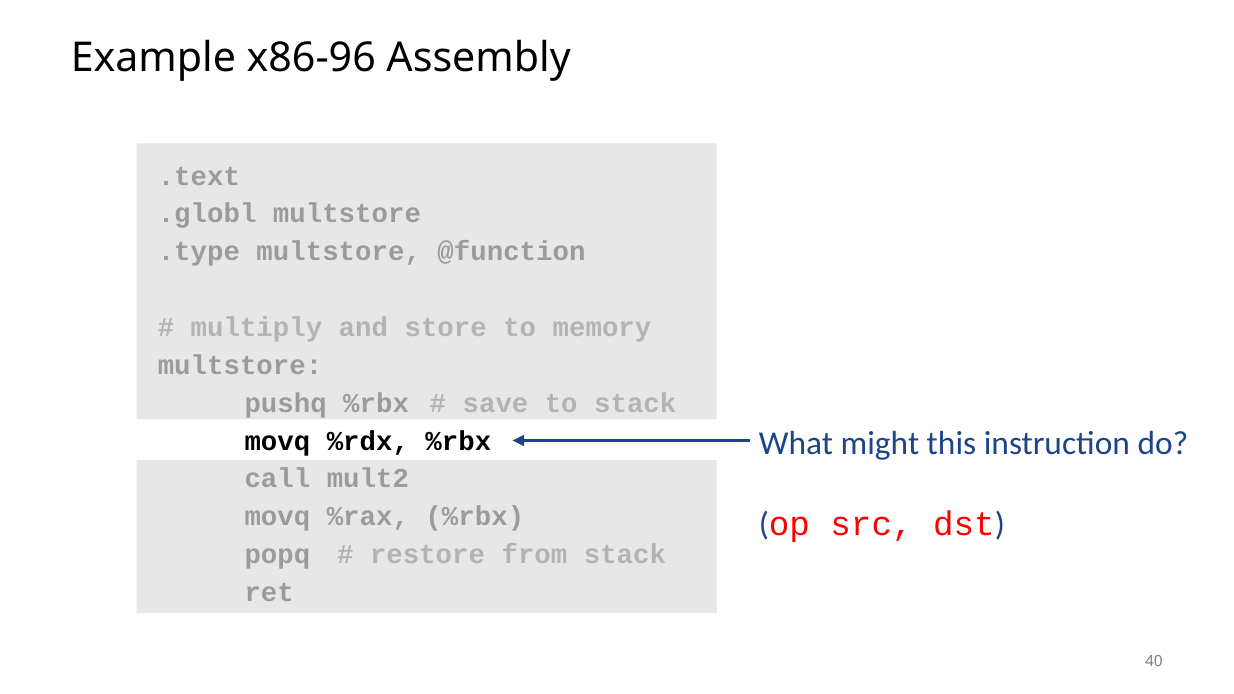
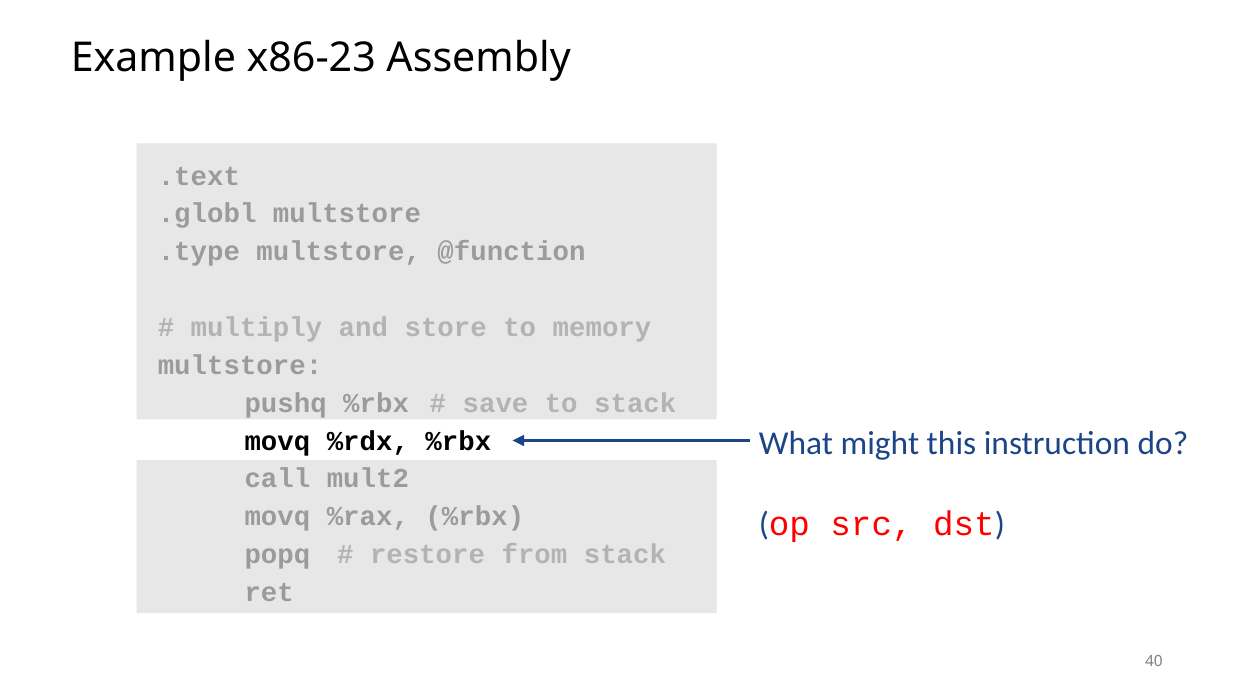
x86-96: x86-96 -> x86-23 (311, 58)
